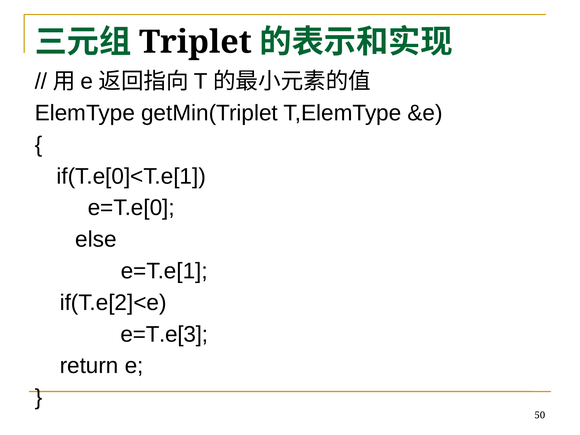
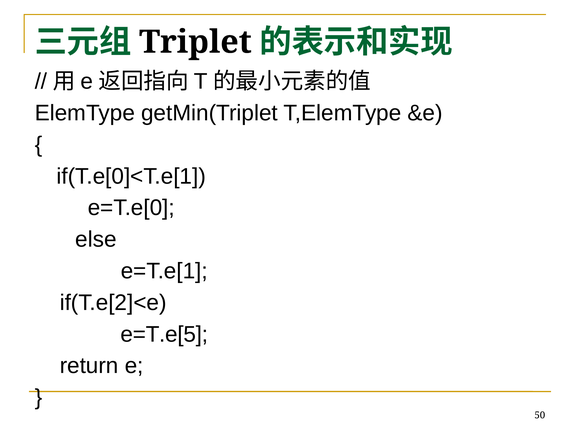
e=T.e[3: e=T.e[3 -> e=T.e[5 (164, 334)
